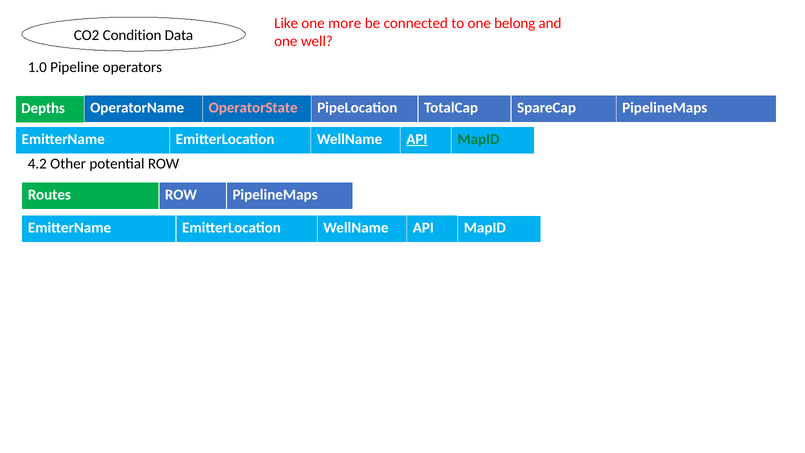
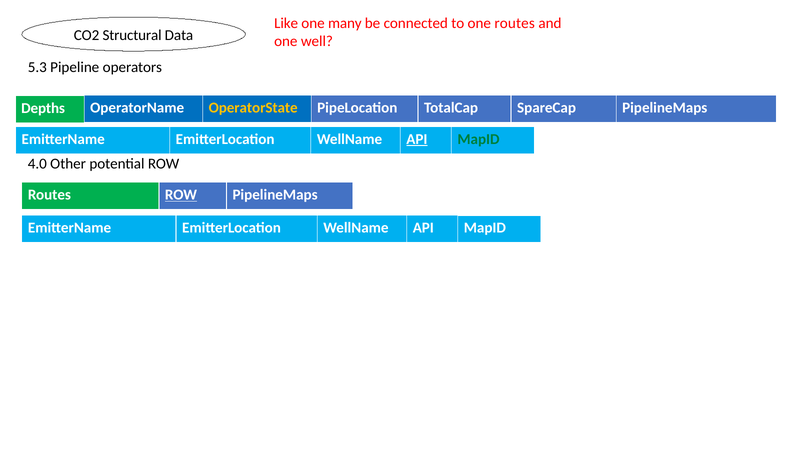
more: more -> many (345, 23)
one belong: belong -> routes (515, 23)
Condition: Condition -> Structural (132, 35)
1.0: 1.0 -> 5.3 (37, 67)
OperatorState colour: pink -> yellow (253, 108)
4.2: 4.2 -> 4.0 (37, 163)
ROW underline: none -> present (181, 195)
